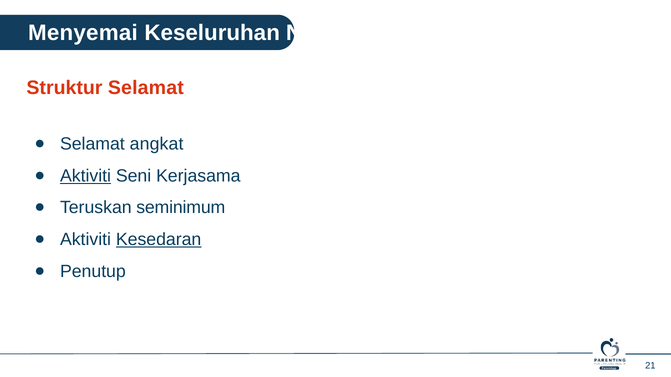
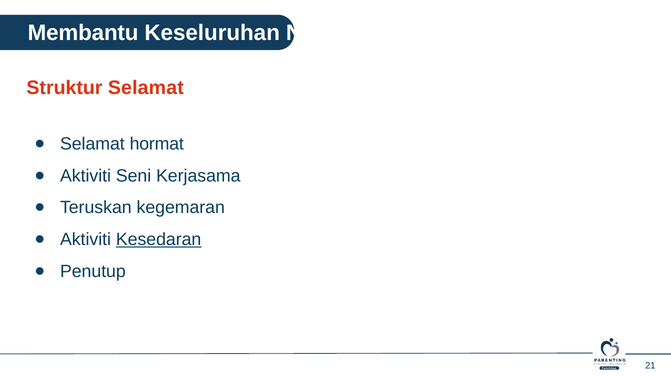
Menyemai: Menyemai -> Membantu (83, 33)
angkat: angkat -> hormat (157, 144)
Aktiviti underline: present -> none (86, 176)
seminimum: seminimum -> kegemaran (181, 208)
